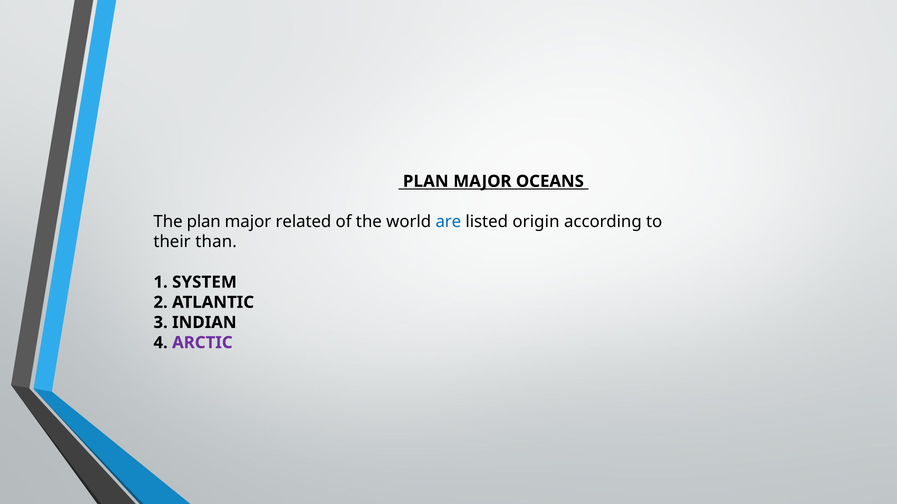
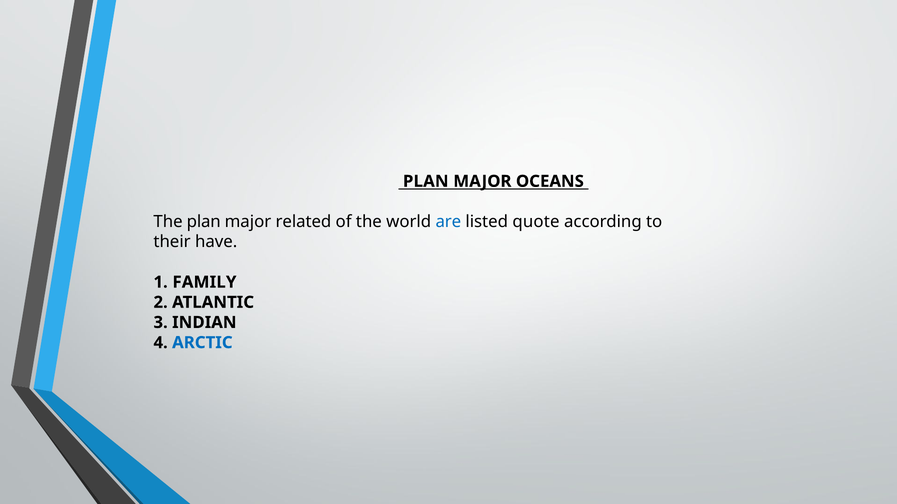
origin: origin -> quote (536, 222)
than: than -> have (216, 242)
SYSTEM: SYSTEM -> FAMILY (204, 282)
ARCTIC colour: purple -> blue (202, 343)
